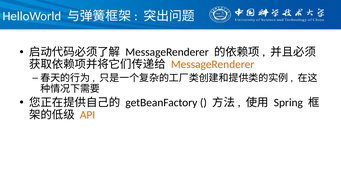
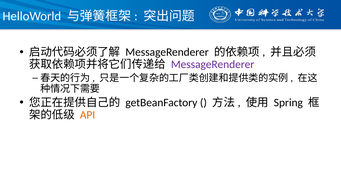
MessageRenderer colour: orange -> purple (213, 64)
